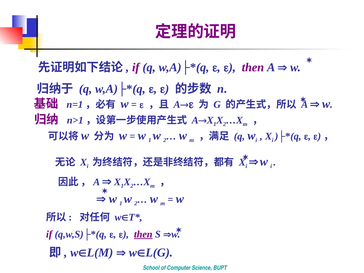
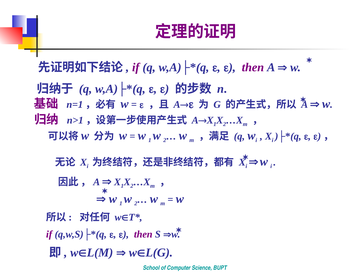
then underline: present -> none (143, 234)
